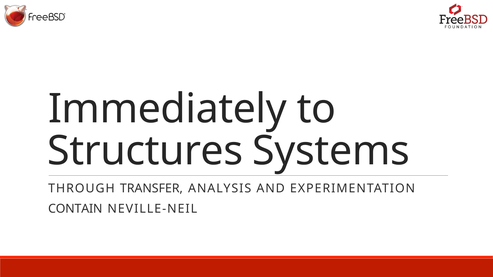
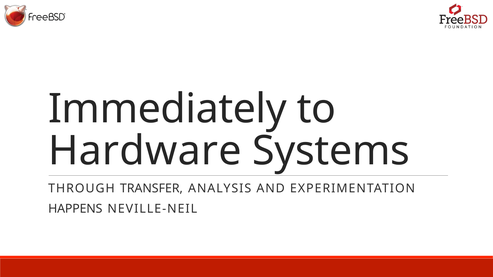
Structures: Structures -> Hardware (145, 151)
CONTAIN: CONTAIN -> HAPPENS (75, 209)
